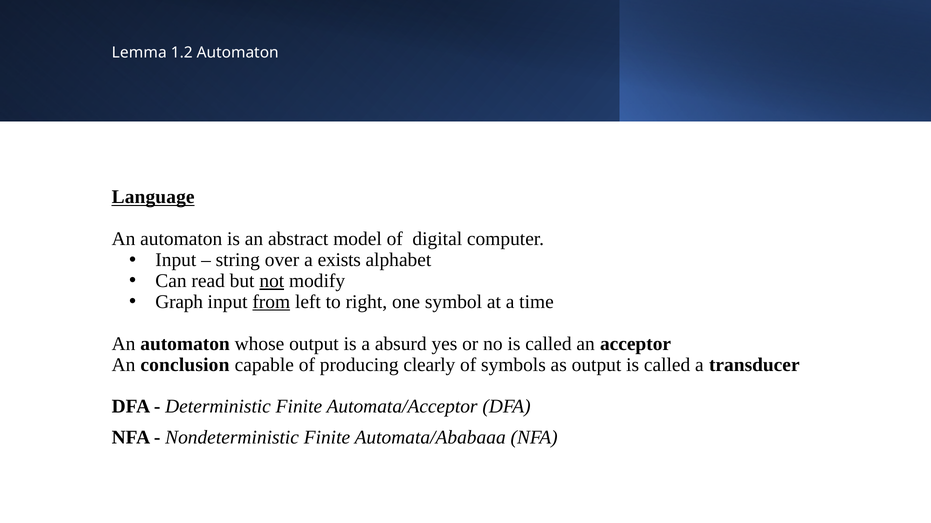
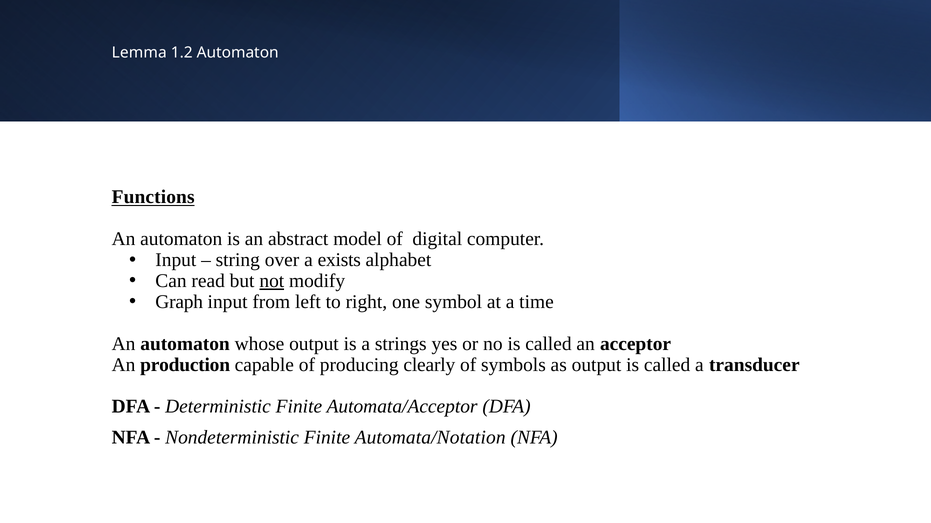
Language: Language -> Functions (153, 197)
from underline: present -> none (271, 302)
absurd: absurd -> strings (401, 344)
conclusion: conclusion -> production (185, 365)
Automata/Ababaaa: Automata/Ababaaa -> Automata/Notation (430, 438)
